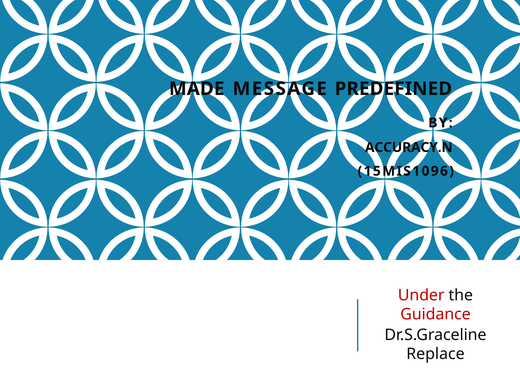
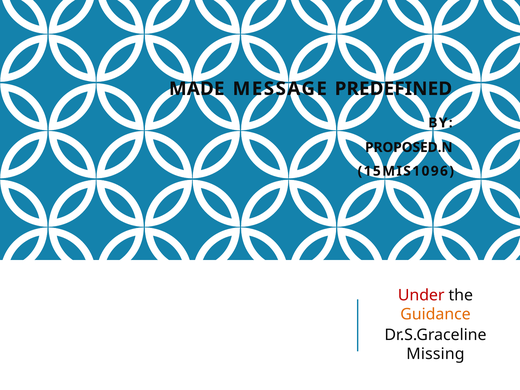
ACCURACY.N: ACCURACY.N -> PROPOSED.N (409, 147)
Guidance colour: red -> orange (436, 314)
Replace: Replace -> Missing (435, 354)
